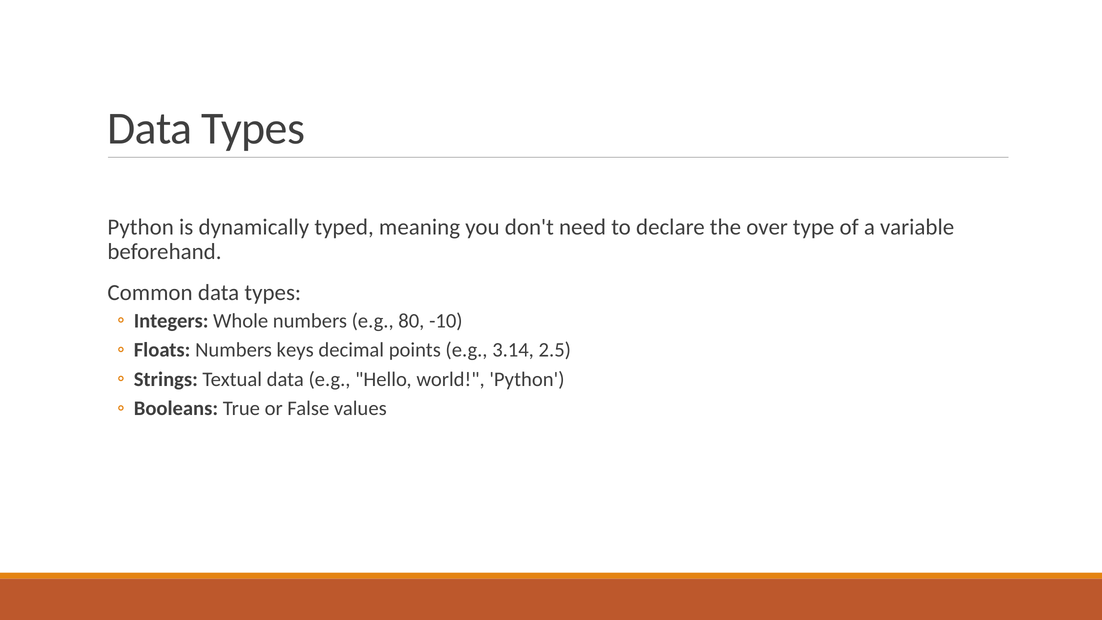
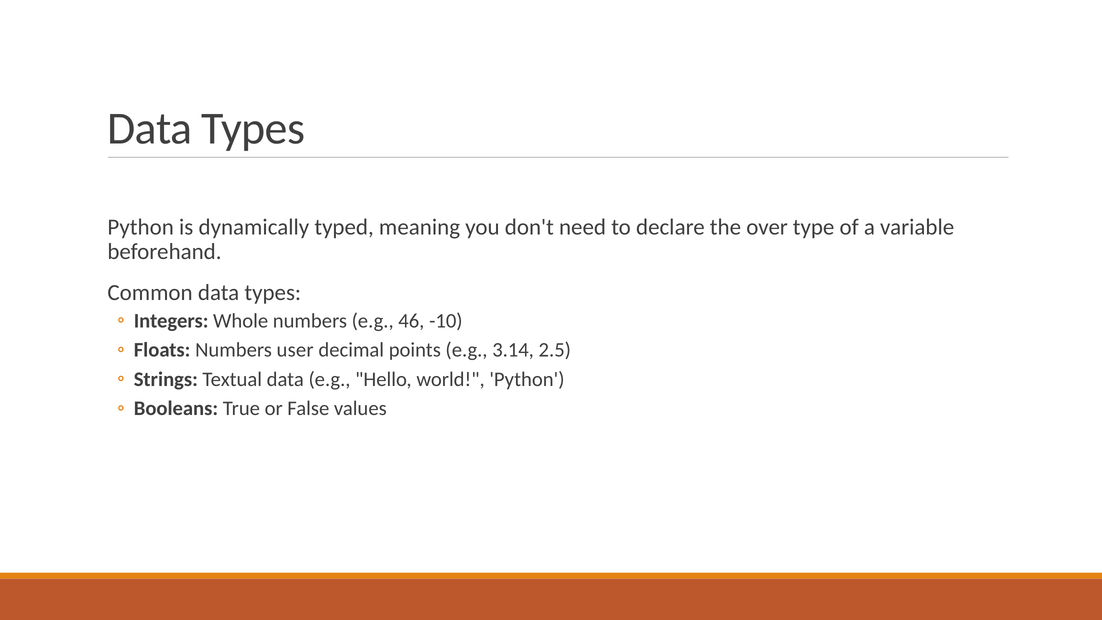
80: 80 -> 46 (411, 321)
keys: keys -> user (295, 350)
